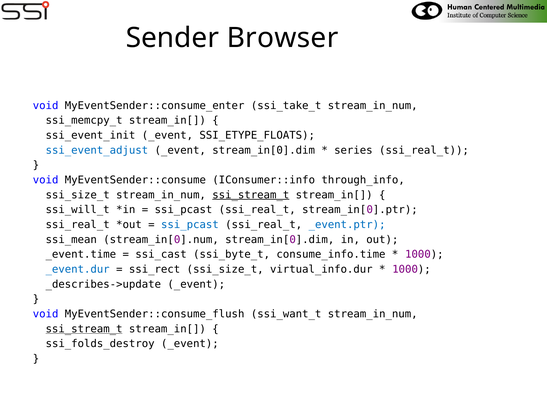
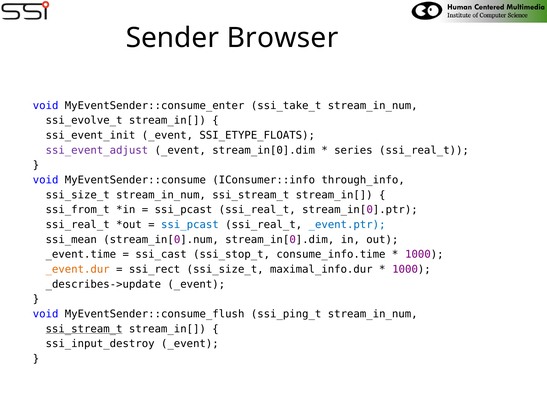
ssi_memcpy_t: ssi_memcpy_t -> ssi_evolve_t (84, 120)
ssi_event_adjust colour: blue -> purple (97, 150)
ssi_stream_t underline: present -> none (251, 195)
ssi_will_t: ssi_will_t -> ssi_from_t (78, 210)
ssi_byte_t: ssi_byte_t -> ssi_stop_t (232, 255)
_event.dur colour: blue -> orange (78, 270)
virtual_info.dur: virtual_info.dur -> maximal_info.dur (321, 270)
ssi_want_t: ssi_want_t -> ssi_ping_t (286, 314)
ssi_folds_destroy: ssi_folds_destroy -> ssi_input_destroy (100, 344)
